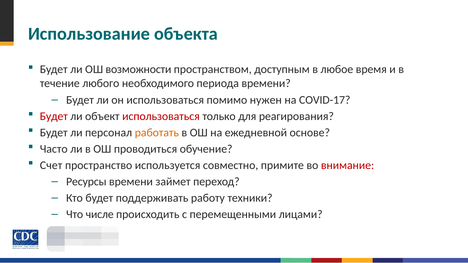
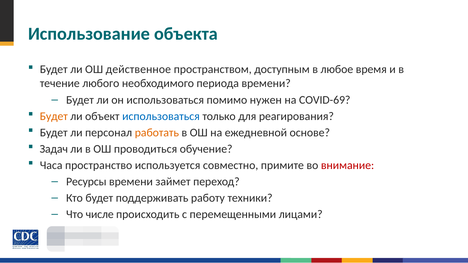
возможности: возможности -> действенное (138, 69)
COVID-17: COVID-17 -> COVID-69 (325, 100)
Будет colour: red -> orange (54, 116)
использоваться colour: red -> blue (161, 116)
Часто: Часто -> Задач (54, 149)
Счет: Счет -> Часа (51, 165)
